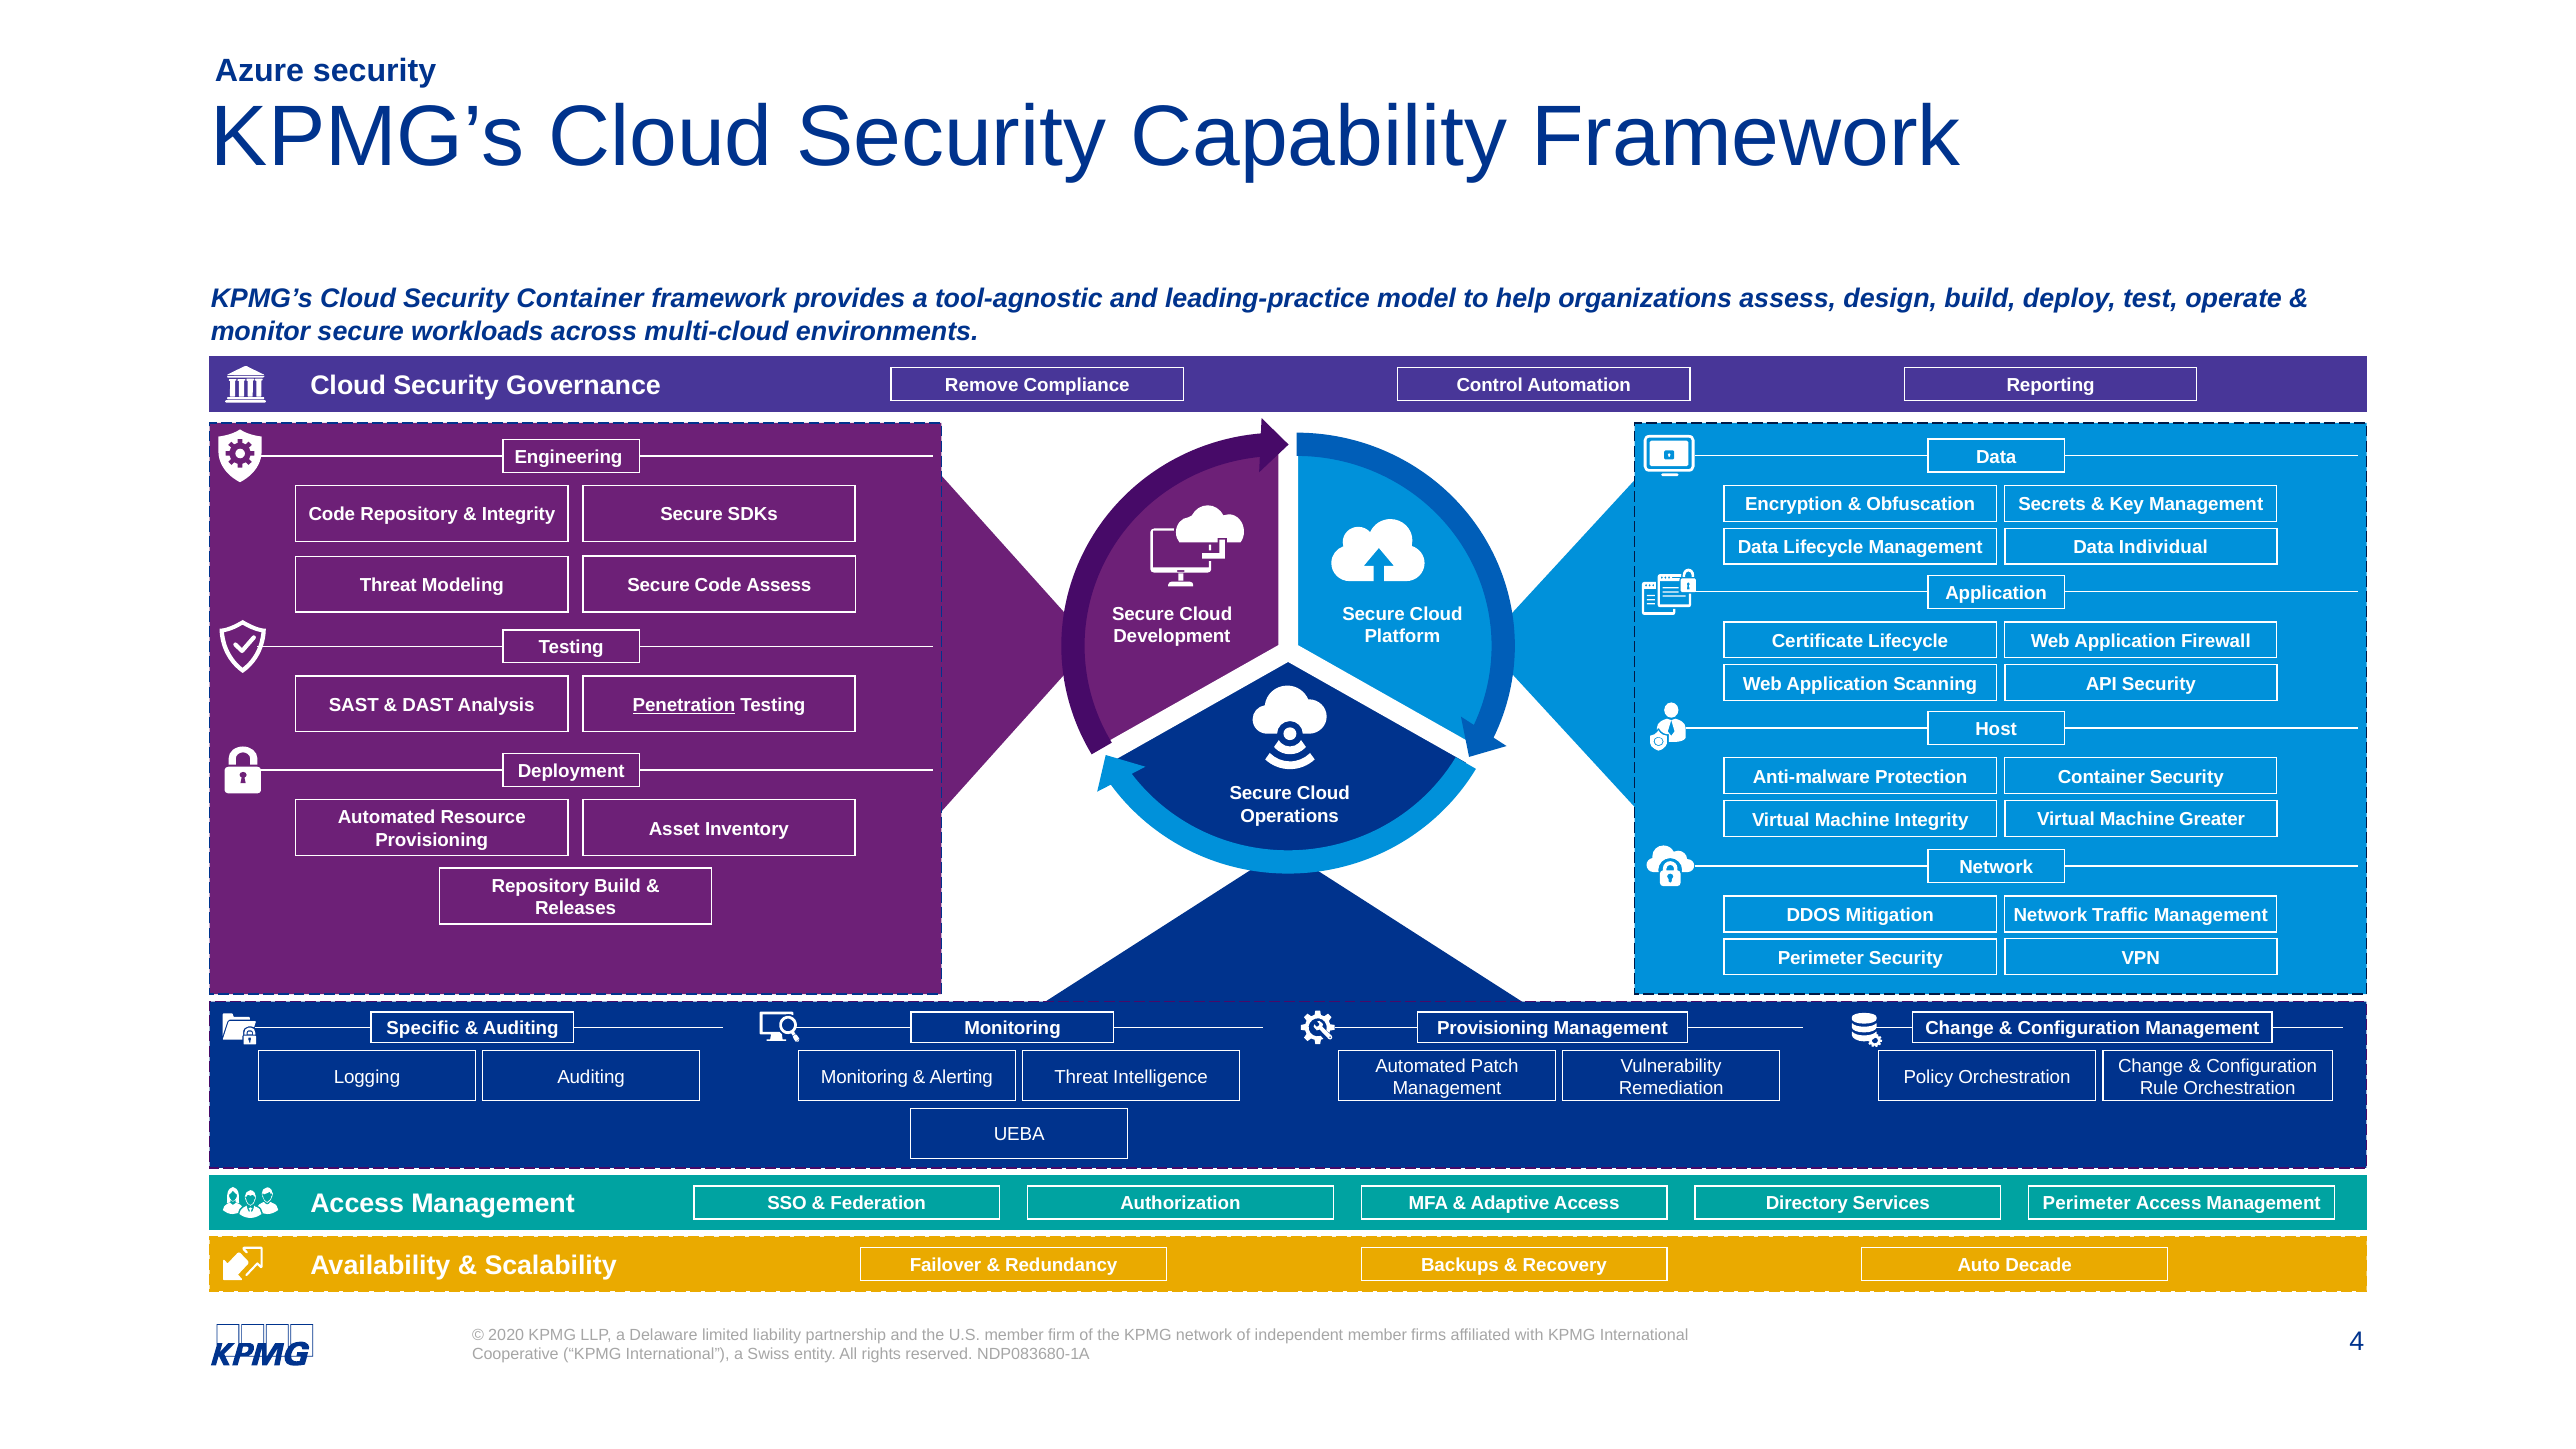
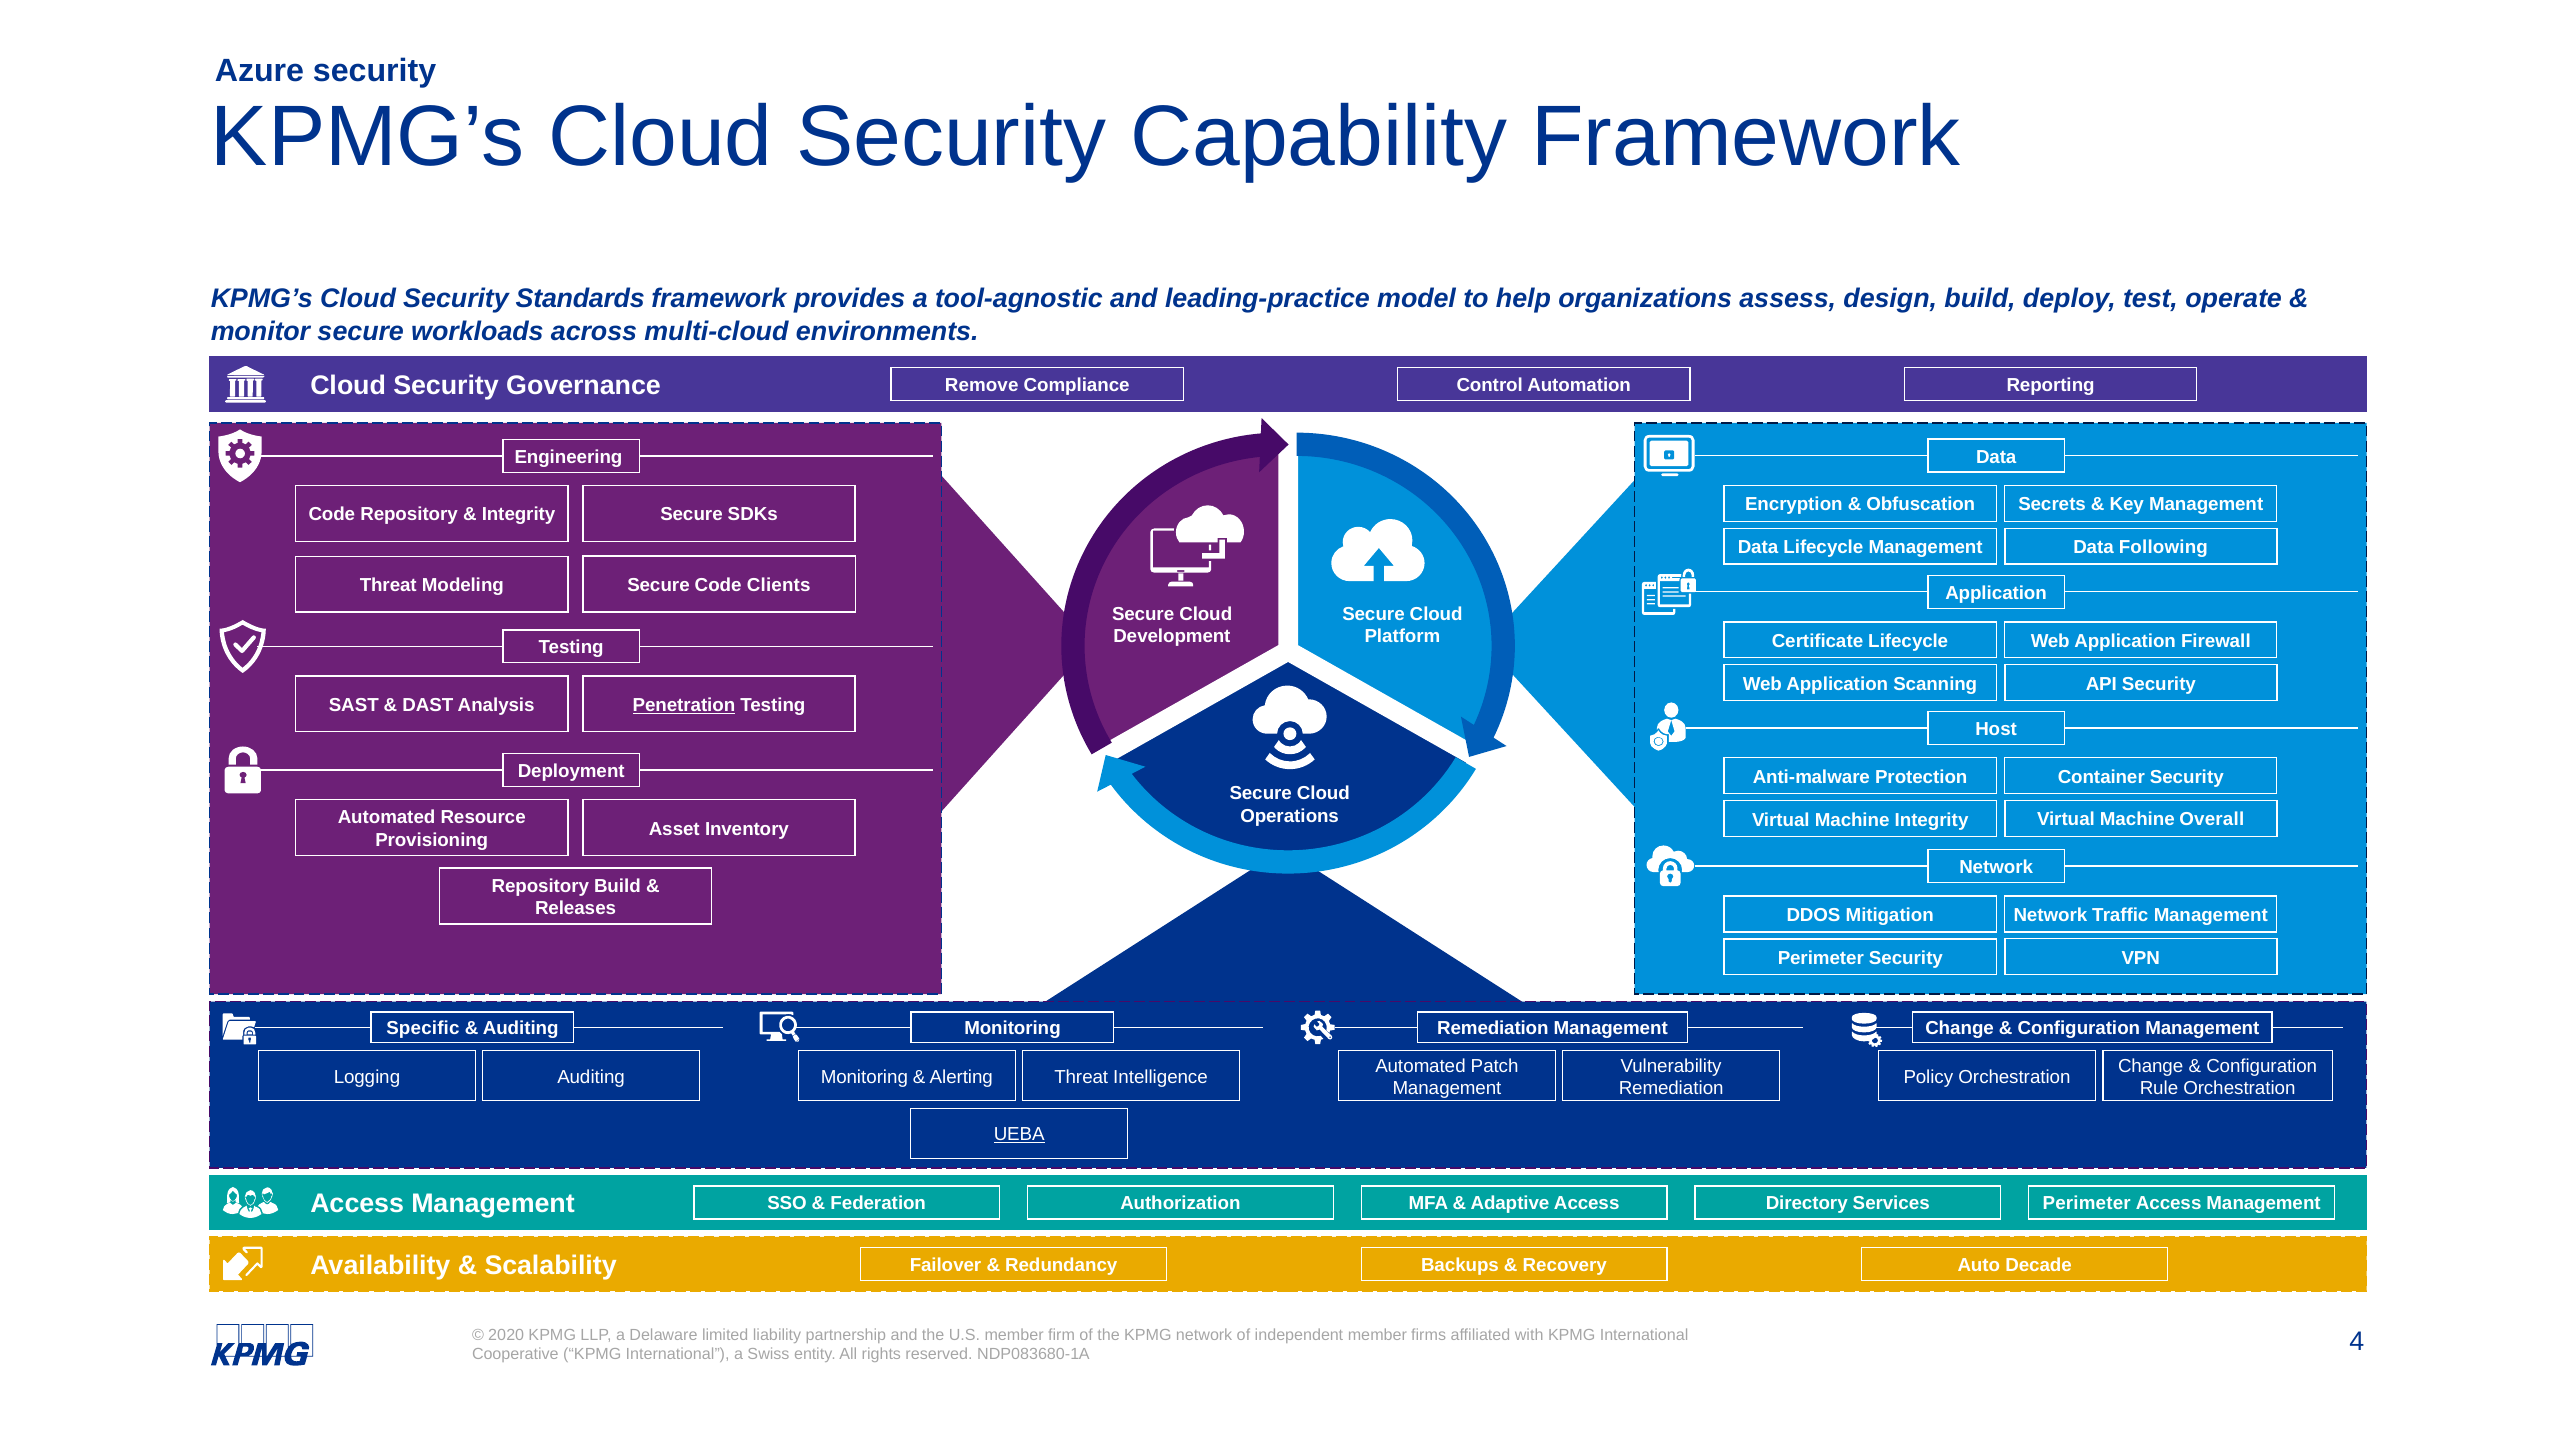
Security Container: Container -> Standards (580, 299)
Individual: Individual -> Following (2163, 548)
Code Assess: Assess -> Clients (779, 585)
Greater: Greater -> Overall (2212, 820)
Monitoring Provisioning: Provisioning -> Remediation (1493, 1028)
UEBA underline: none -> present (1019, 1135)
